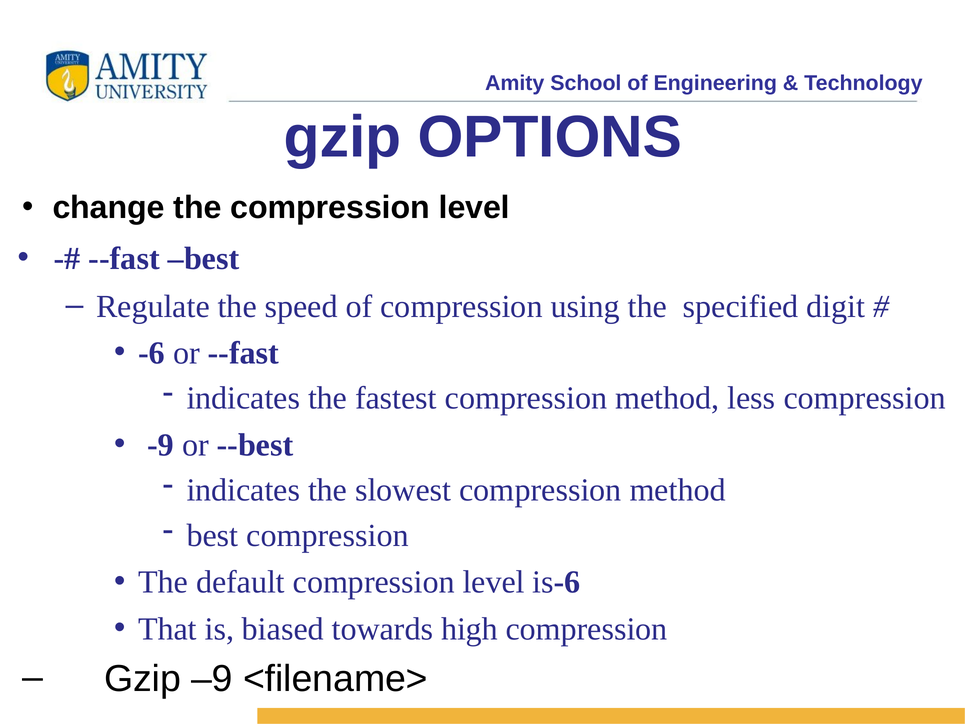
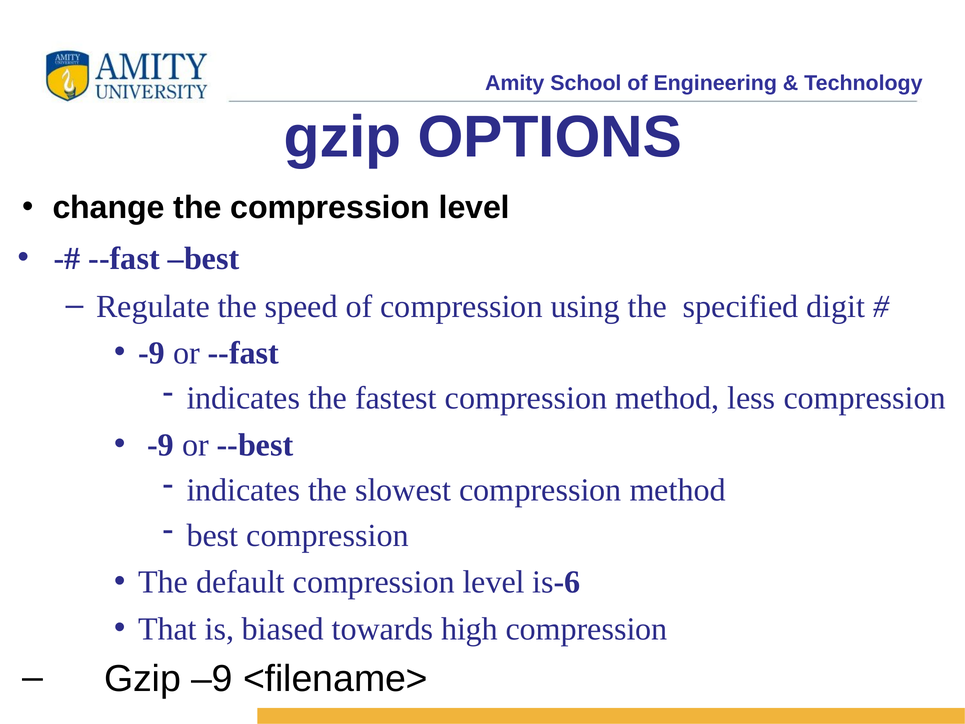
-6: -6 -> -9 (152, 353)
